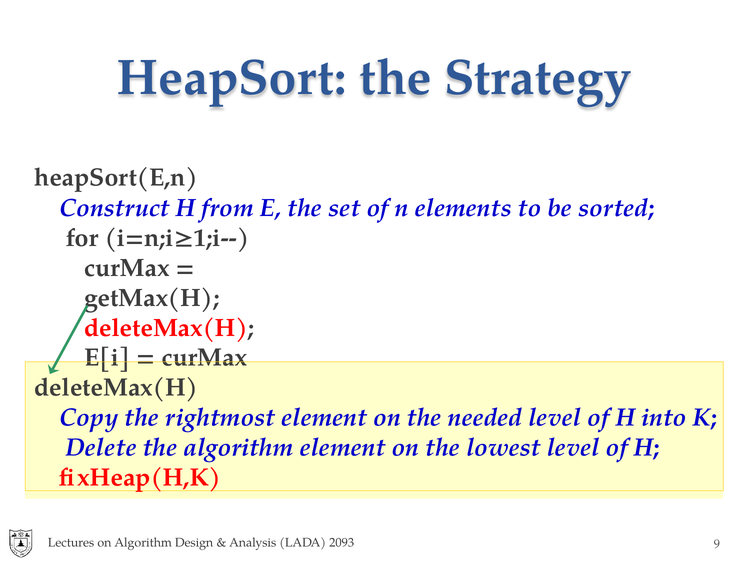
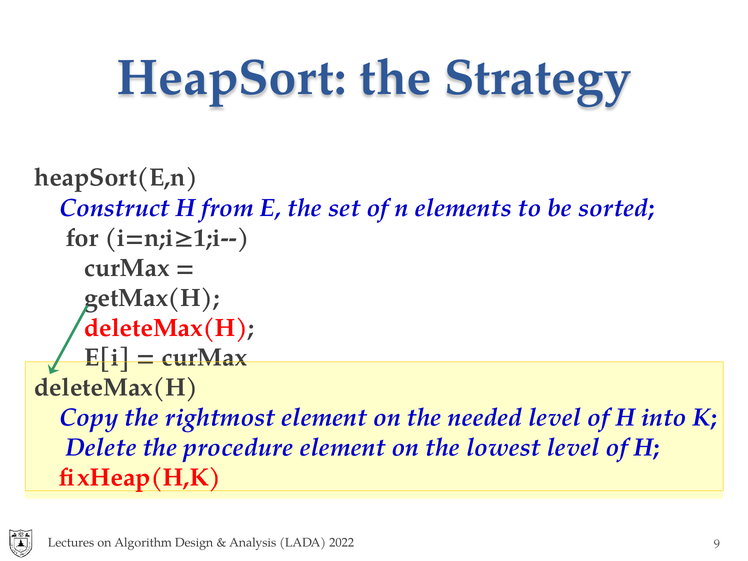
the algorithm: algorithm -> procedure (238, 448)
2093: 2093 -> 2022 (342, 543)
